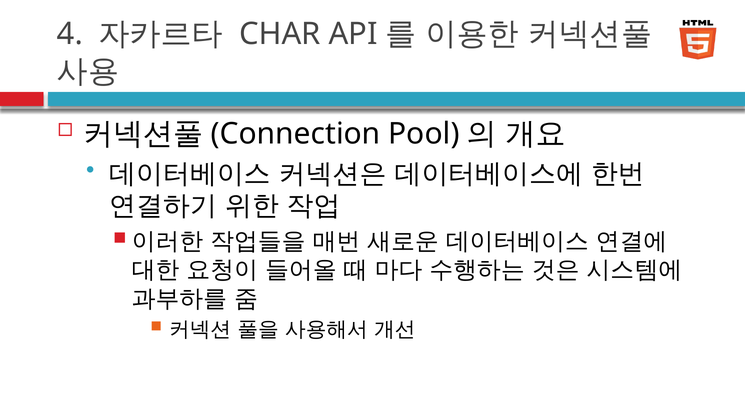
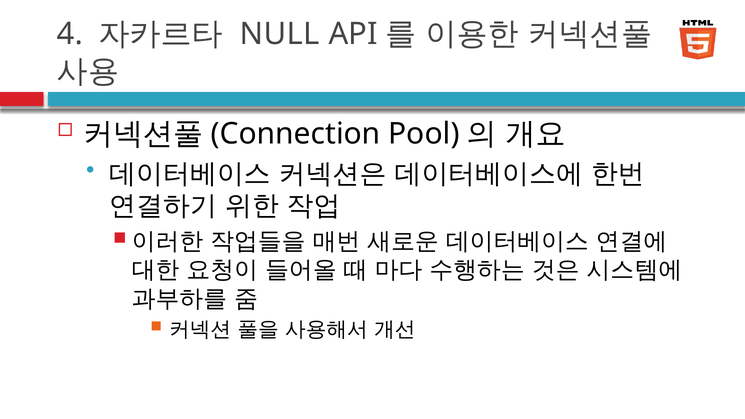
CHAR: CHAR -> NULL (280, 34)
